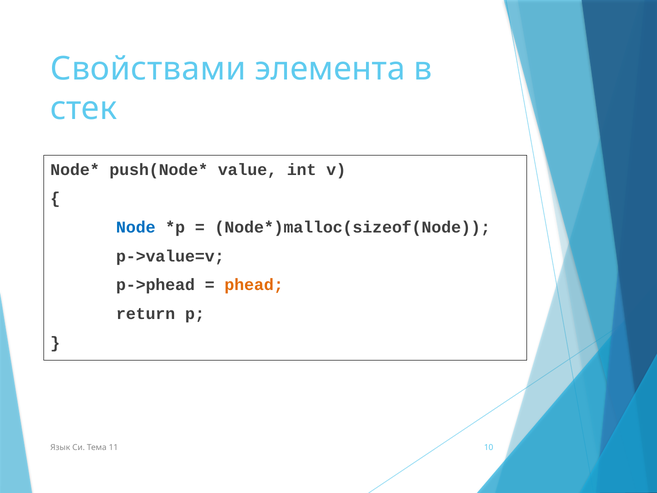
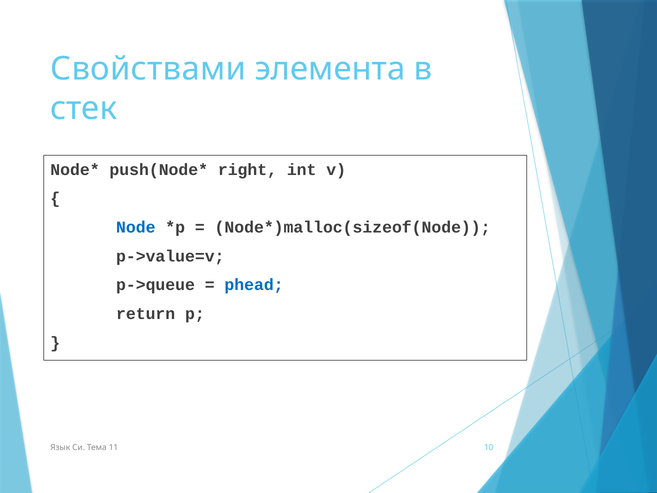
value: value -> right (247, 170)
p->phead: p->phead -> p->queue (155, 285)
phead colour: orange -> blue (254, 285)
